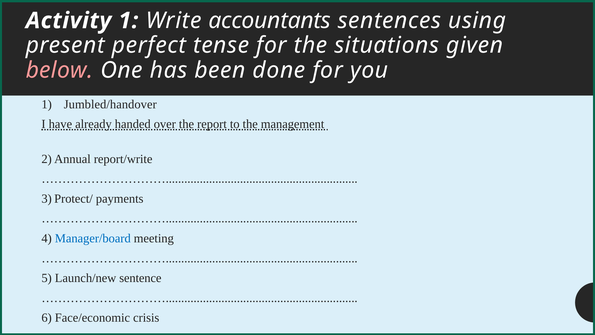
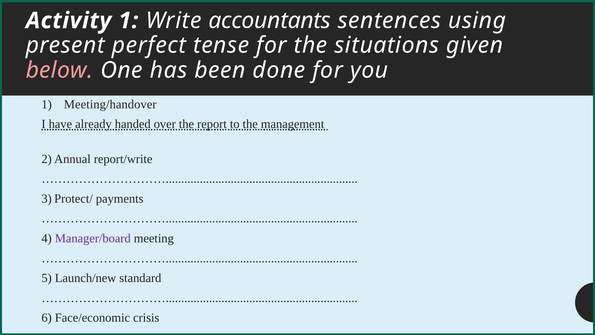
Jumbled/handover: Jumbled/handover -> Meeting/handover (110, 104)
Manager/board colour: blue -> purple (93, 238)
sentence: sentence -> standard (140, 278)
